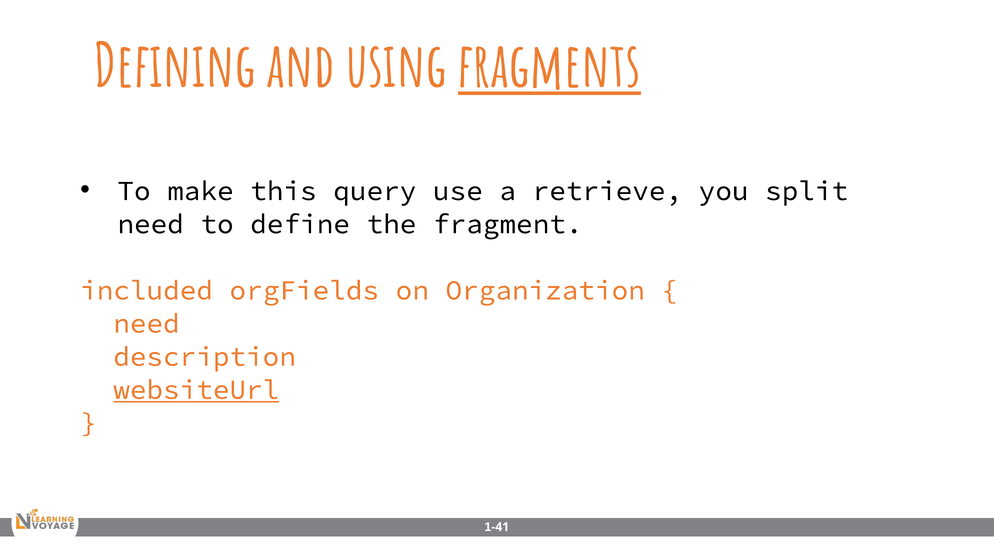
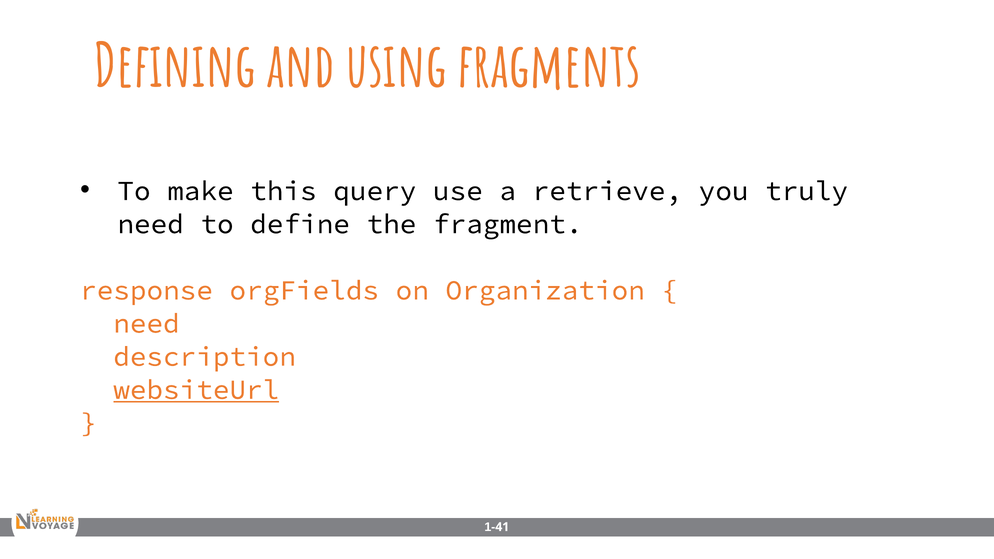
fragments underline: present -> none (549, 67)
split: split -> truly (807, 191)
included: included -> response (147, 290)
